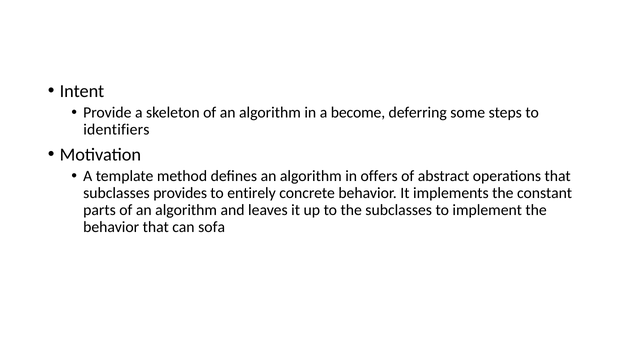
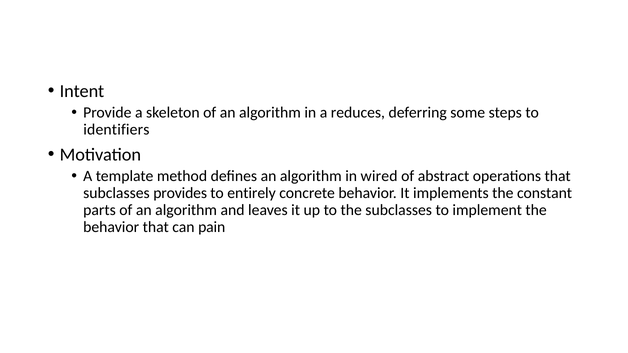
become: become -> reduces (358, 113)
offers: offers -> wired (379, 176)
sofa: sofa -> pain (212, 227)
